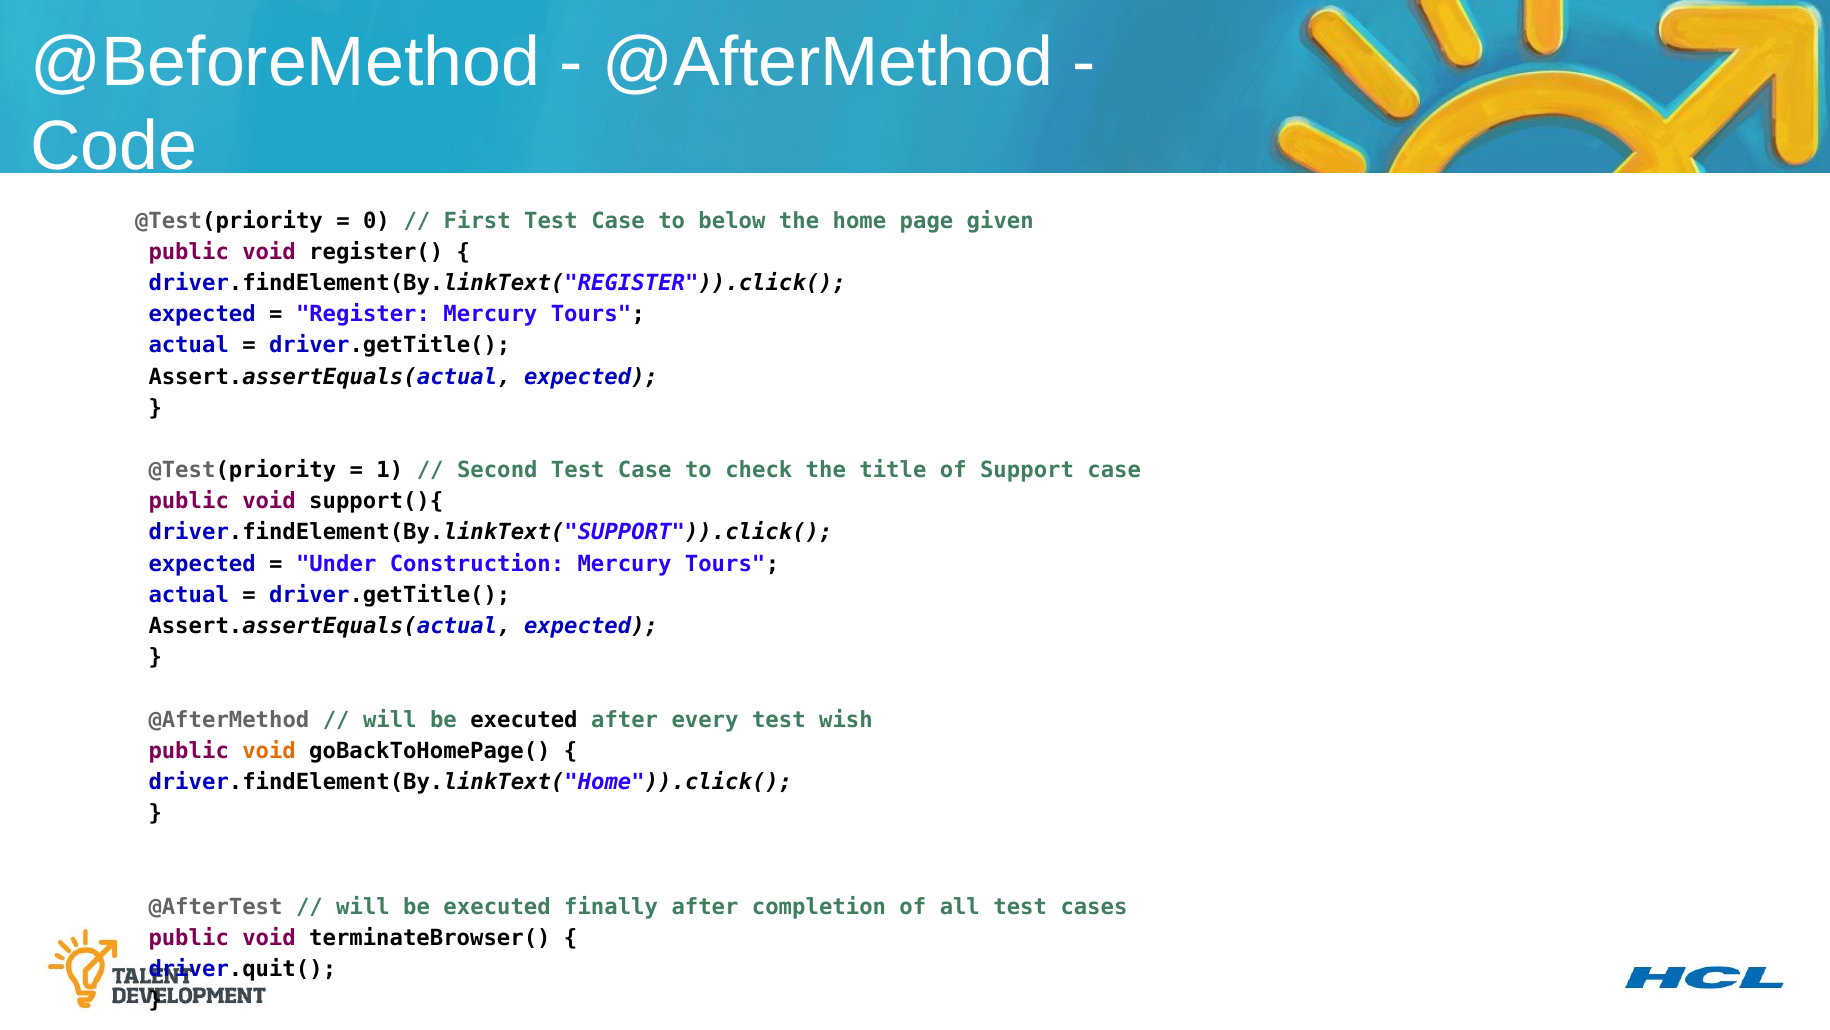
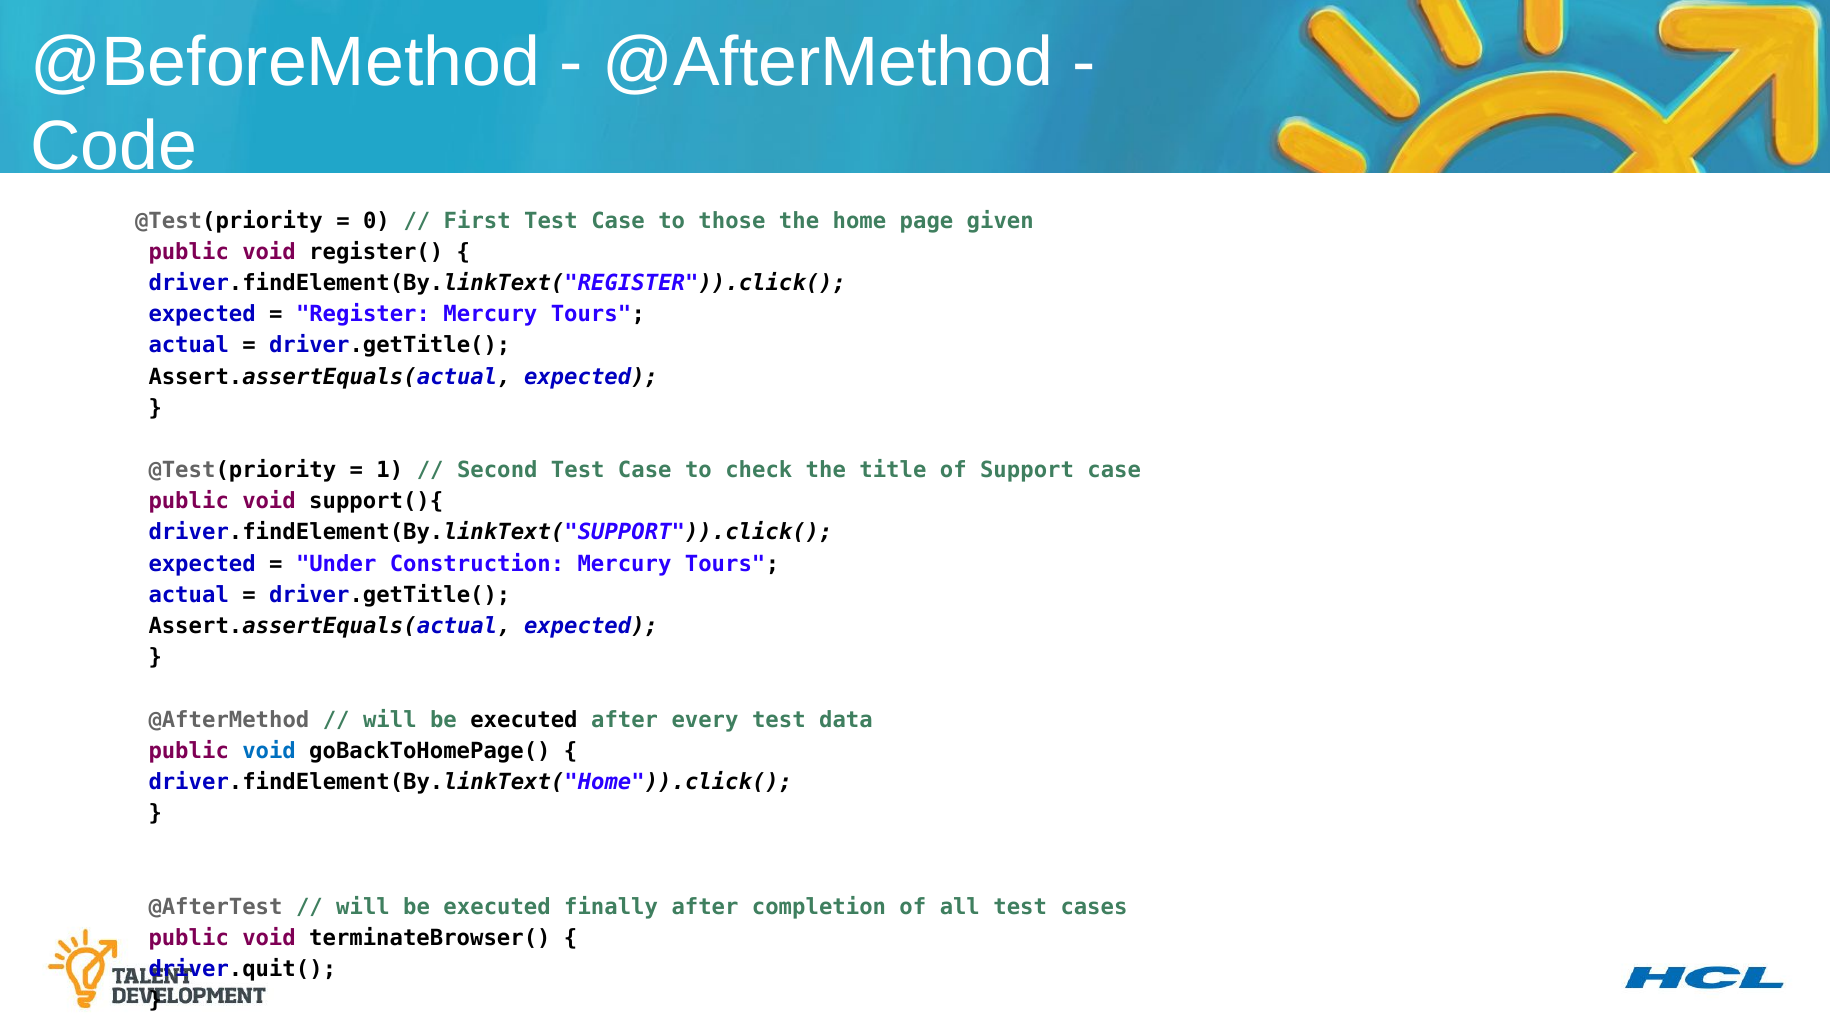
below: below -> those (732, 221)
wish: wish -> data (846, 719)
void colour: orange -> blue (269, 750)
